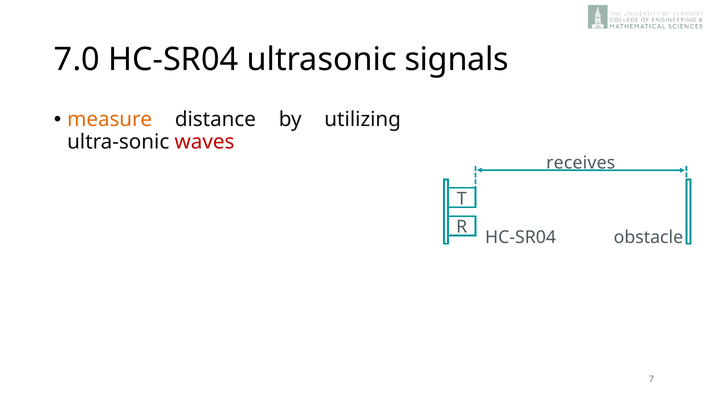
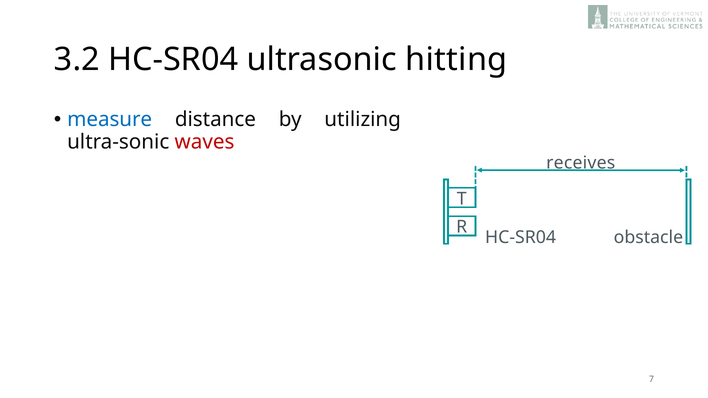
7.0: 7.0 -> 3.2 (77, 59)
signals: signals -> hitting (456, 59)
measure colour: orange -> blue (110, 120)
